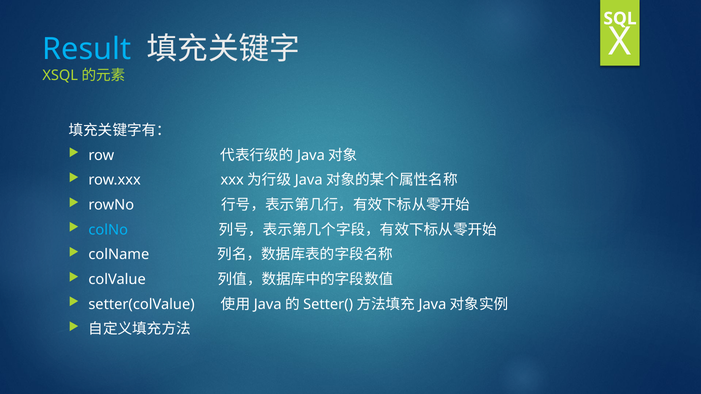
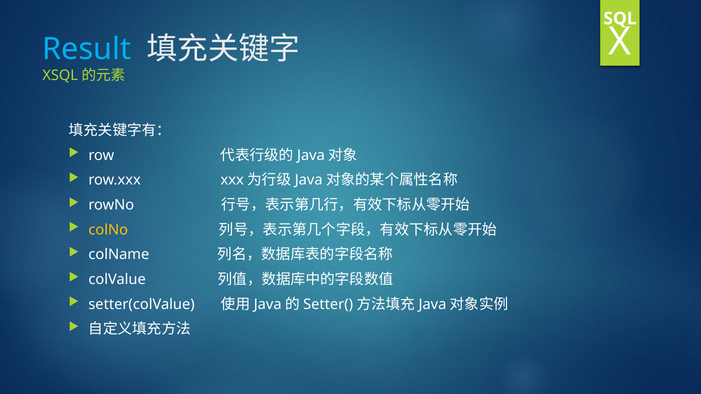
colNo colour: light blue -> yellow (108, 230)
